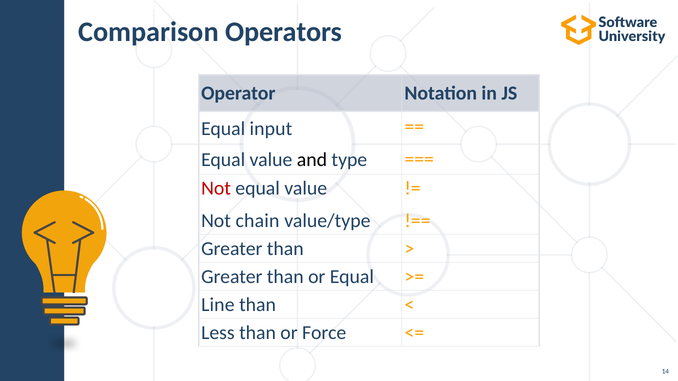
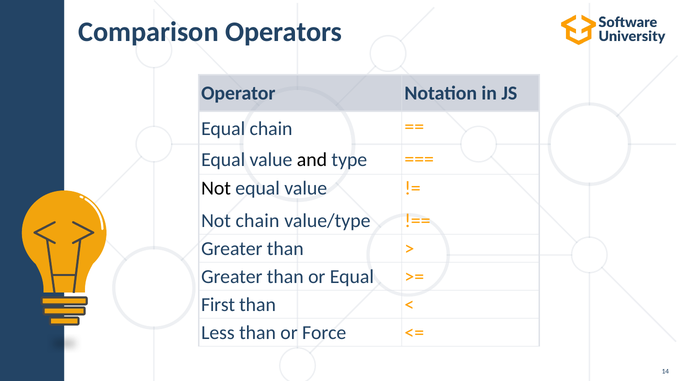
Equal input: input -> chain (271, 129)
Not colour: red -> black (216, 189)
Line: Line -> First (218, 305)
